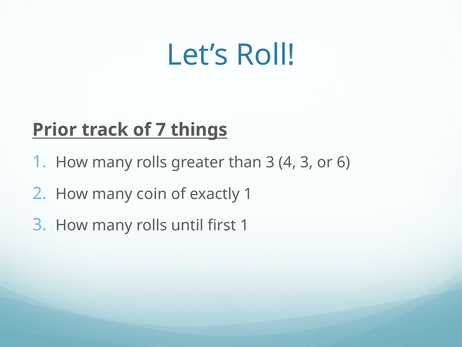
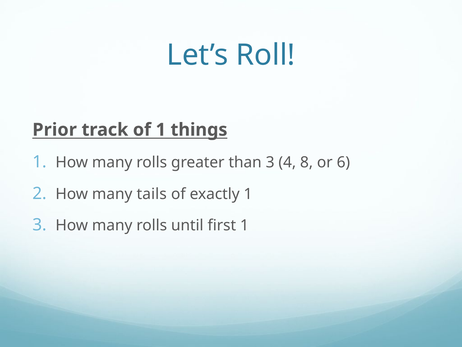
of 7: 7 -> 1 (161, 130)
4 3: 3 -> 8 (307, 162)
coin: coin -> tails (152, 194)
